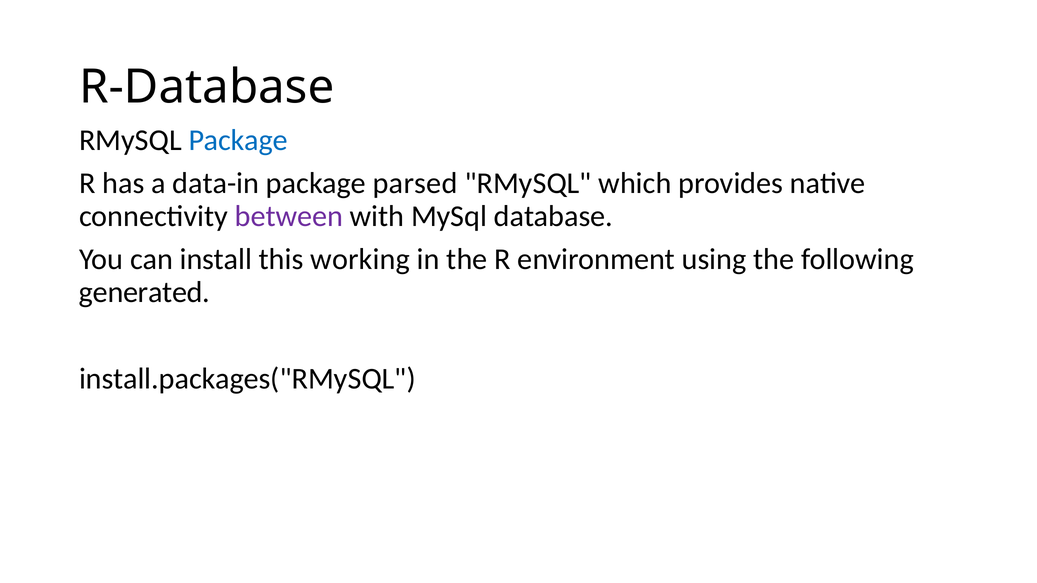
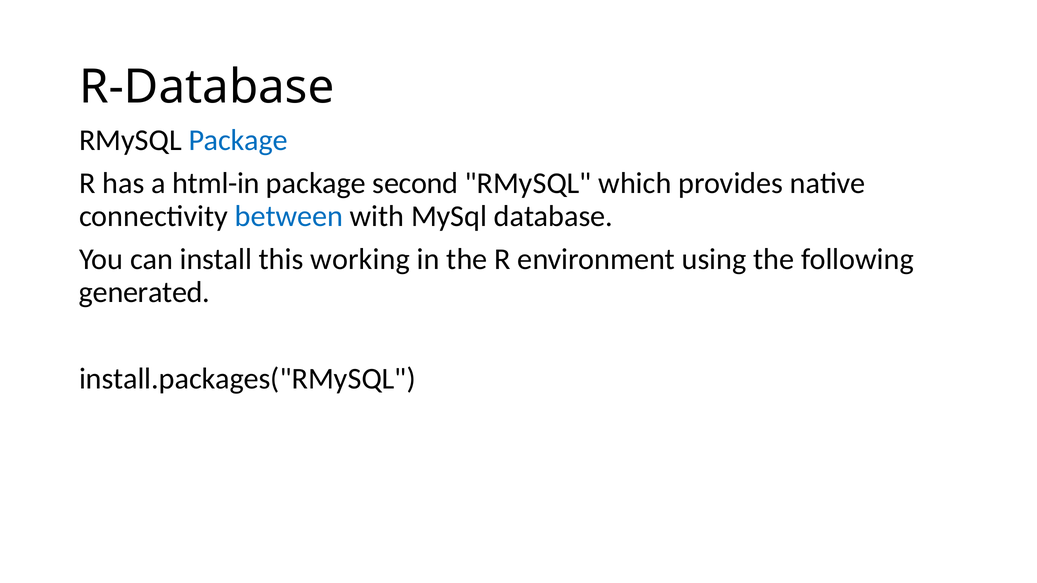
data-in: data-in -> html-in (216, 184)
parsed: parsed -> second (415, 184)
between colour: purple -> blue (289, 216)
